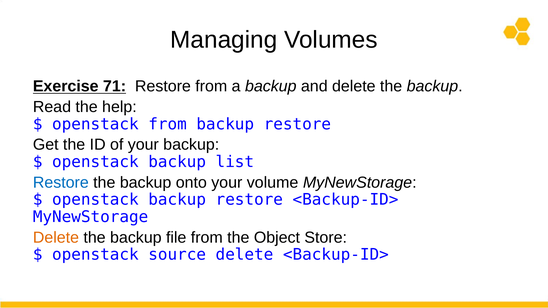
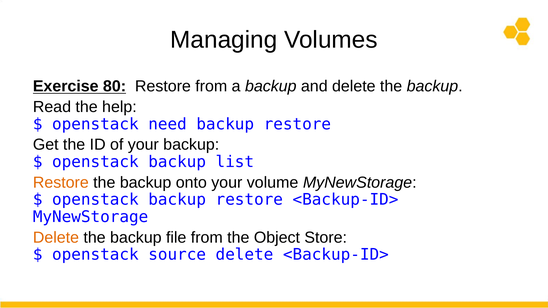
71: 71 -> 80 (115, 86)
openstack from: from -> need (168, 124)
Restore colour: blue -> orange (61, 183)
